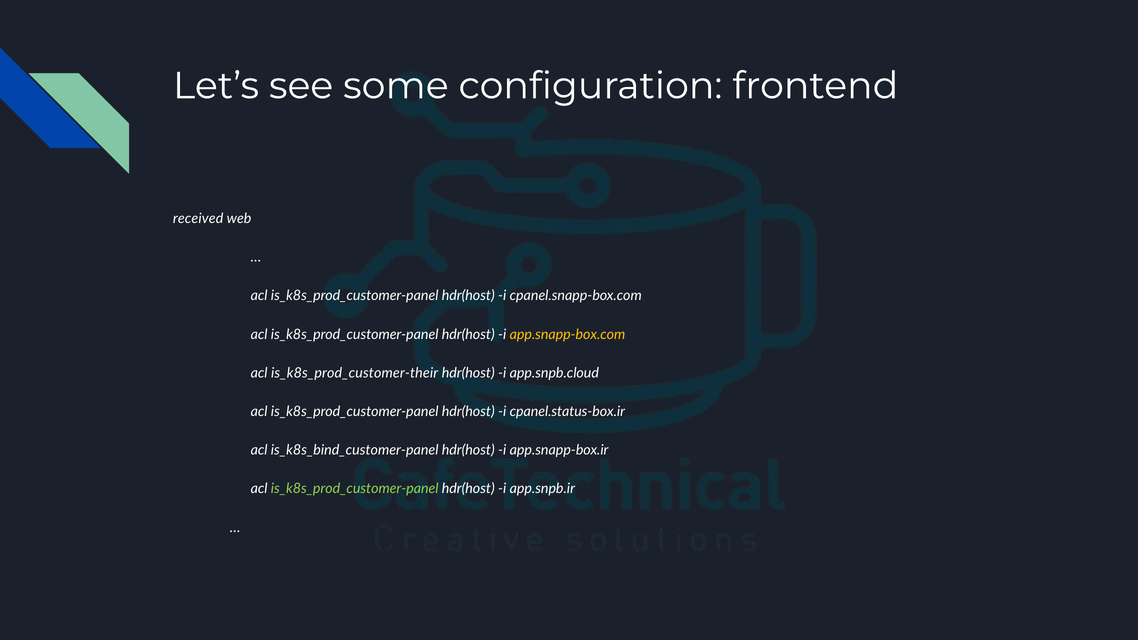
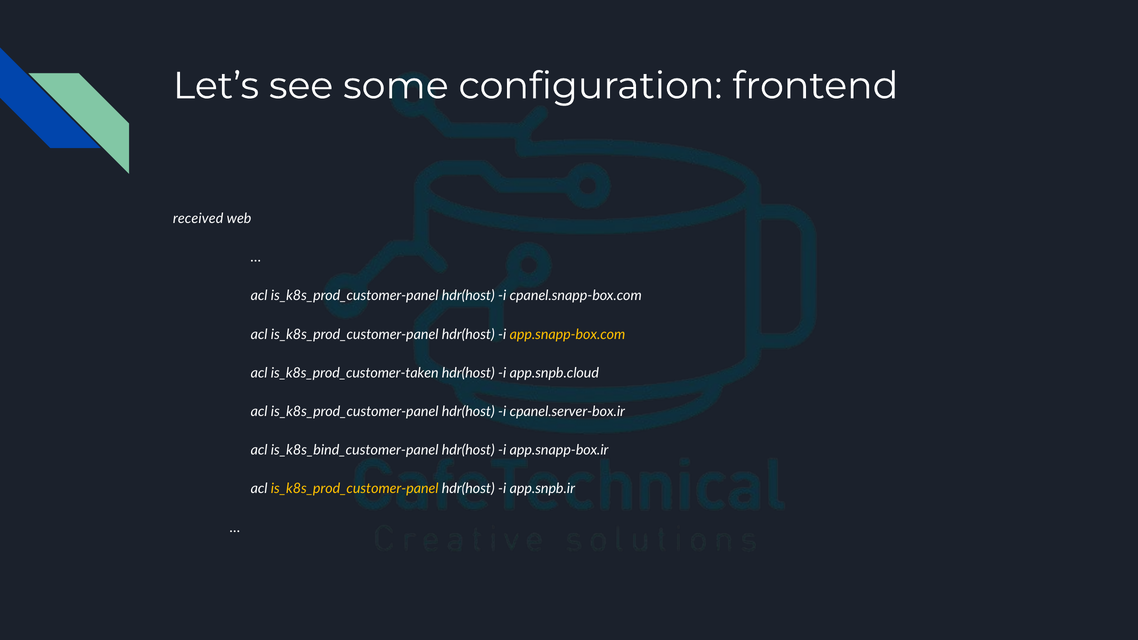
is_k8s_prod_customer-their: is_k8s_prod_customer-their -> is_k8s_prod_customer-taken (355, 373)
cpanel.status-box.ir: cpanel.status-box.ir -> cpanel.server-box.ir (567, 412)
is_k8s_prod_customer-panel colour: light green -> yellow (355, 489)
